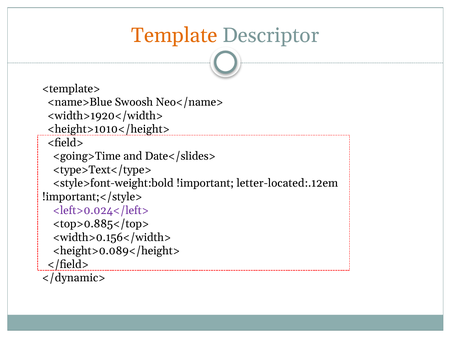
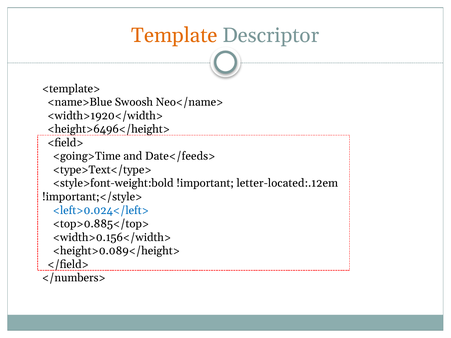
<height>1010</height>: <height>1010</height> -> <height>6496</height> (109, 129)
Date</slides>: Date</slides> -> Date</feeds> (180, 156)
<left>0.024</left> colour: purple -> blue (101, 210)
</dynamic>: </dynamic> -> </numbers> (74, 278)
